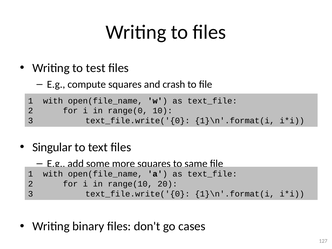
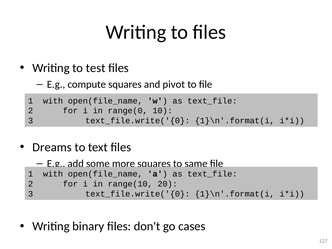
crash: crash -> pivot (174, 84)
Singular: Singular -> Dreams (52, 147)
